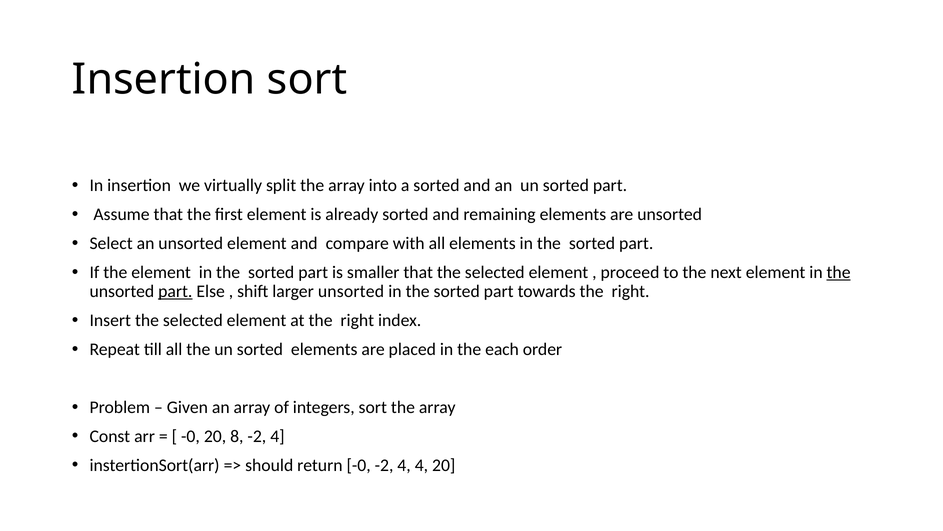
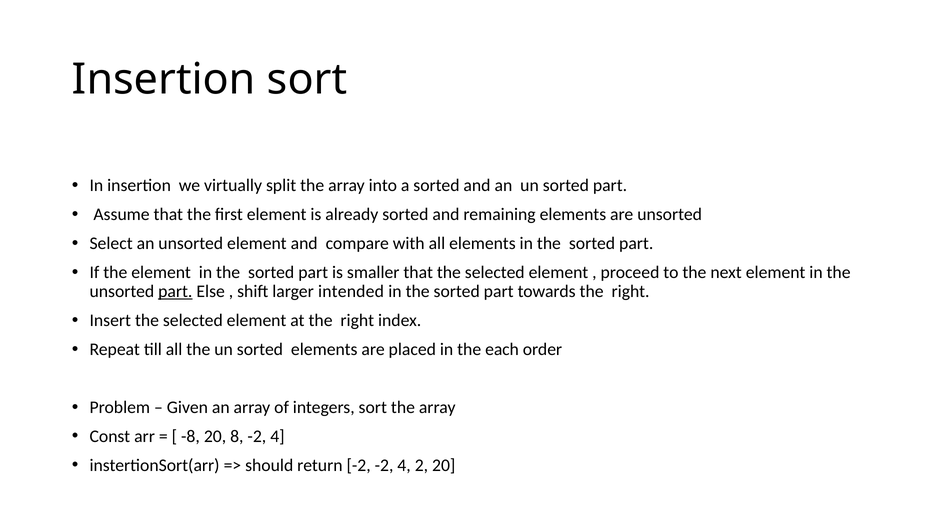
the underline: present -> none (839, 272)
larger unsorted: unsorted -> intended (351, 291)
-0: -0 -> -8 (190, 436)
return -0: -0 -> -2 (359, 465)
4 4: 4 -> 2 (421, 465)
